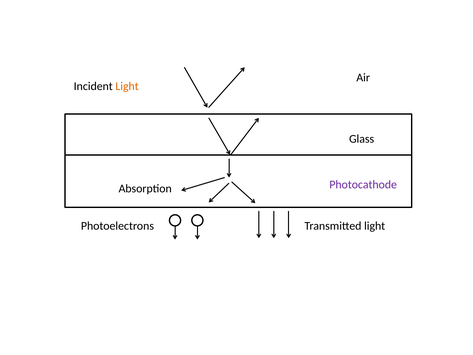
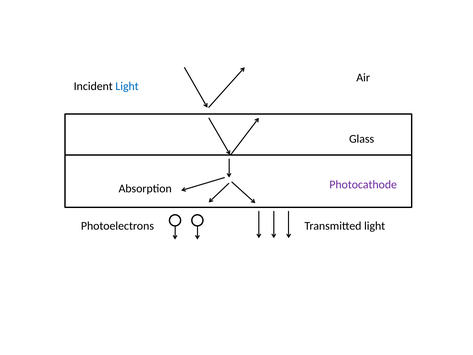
Light colour: orange -> blue (127, 86)
